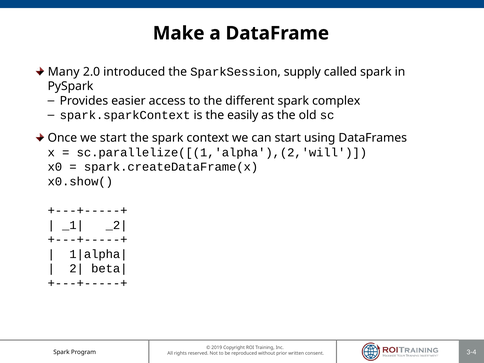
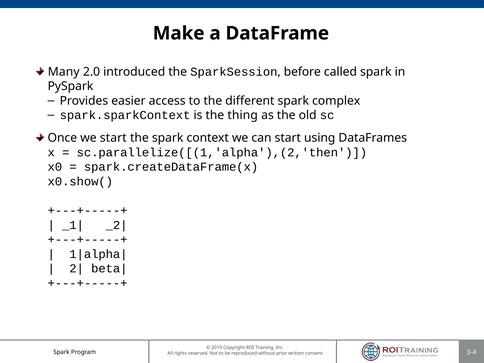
supply: supply -> before (302, 72)
easily: easily -> thing (243, 115)
sc.parallelize([(1,'alpha'),(2,'will: sc.parallelize([(1,'alpha'),(2,'will -> sc.parallelize([(1,'alpha'),(2,'then (222, 152)
